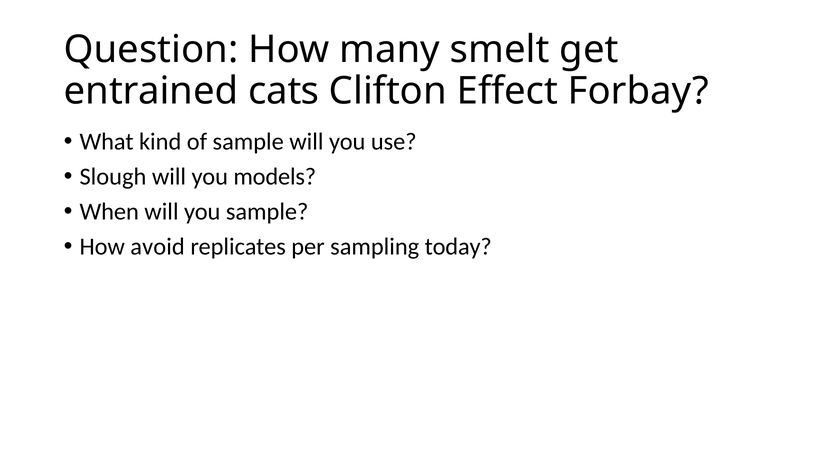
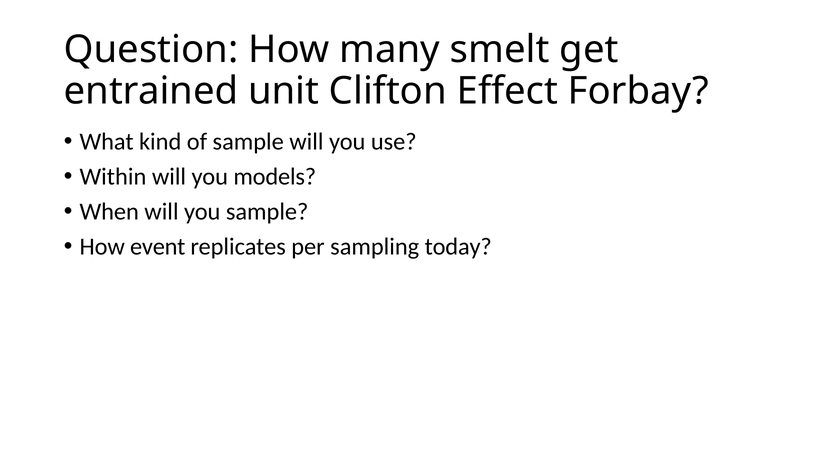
cats: cats -> unit (284, 91)
Slough: Slough -> Within (113, 177)
avoid: avoid -> event (158, 247)
